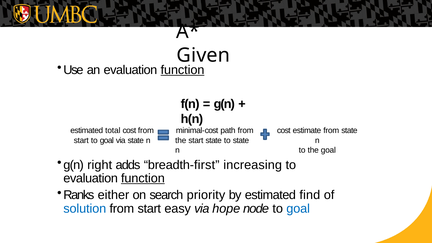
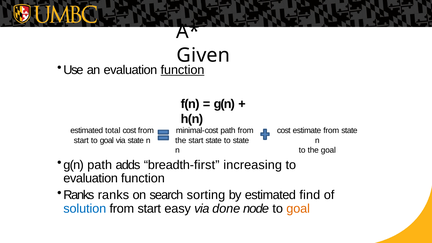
g(n right: right -> path (100, 165)
function underline: present -> none (143, 178)
Ranks either: either -> ranks (113, 195)
priority: priority -> sorting (206, 195)
hope: hope -> done (226, 209)
goal colour: blue -> orange (298, 209)
